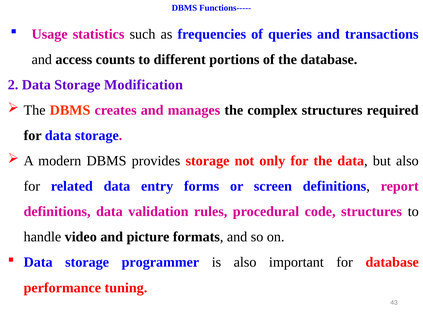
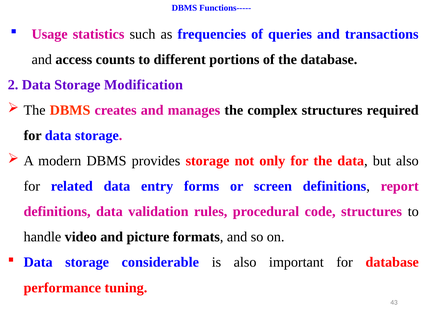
programmer: programmer -> considerable (160, 263)
